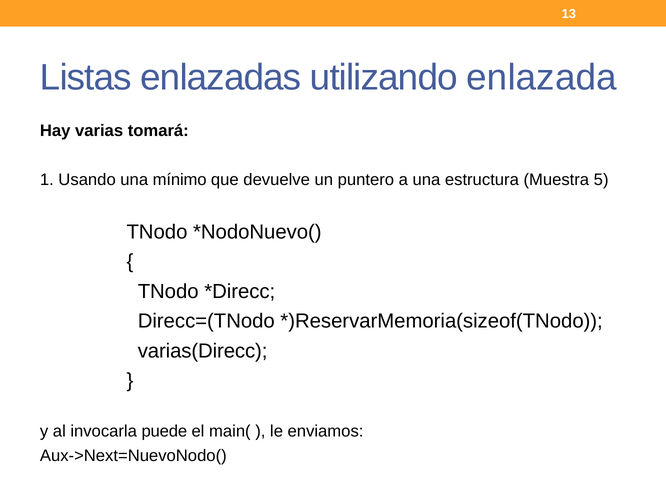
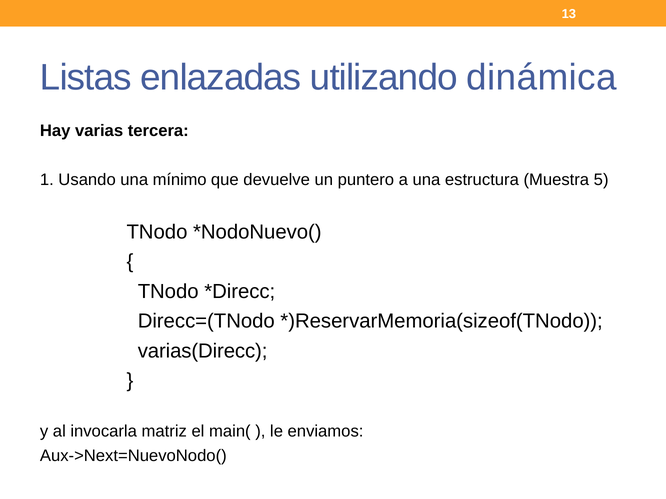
enlazada: enlazada -> dinámica (541, 77)
tomará: tomará -> tercera (158, 131)
puede: puede -> matriz (164, 432)
